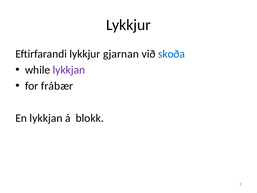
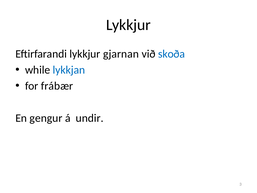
lykkjan colour: purple -> blue (69, 70)
En lykkjan: lykkjan -> gengur (46, 118)
blokk: blokk -> undir (90, 118)
